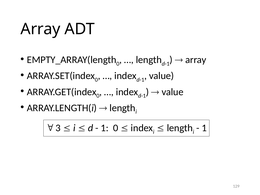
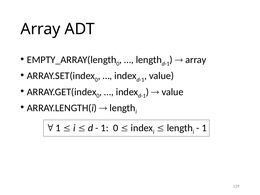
3: 3 -> 1 (58, 128)
